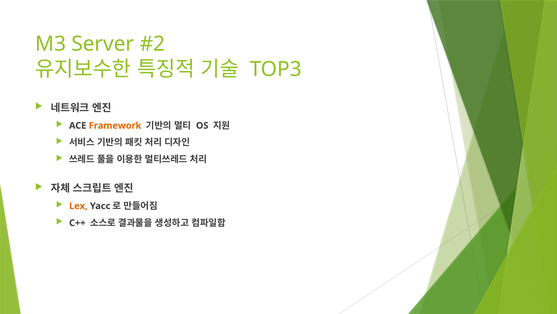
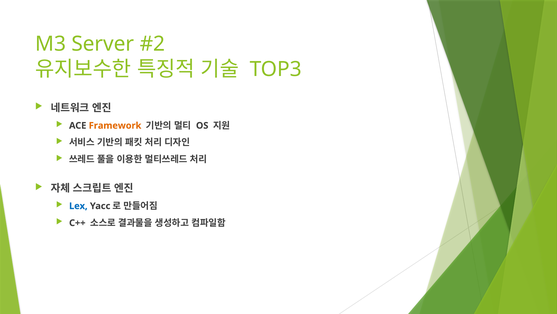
Lex colour: orange -> blue (78, 206)
